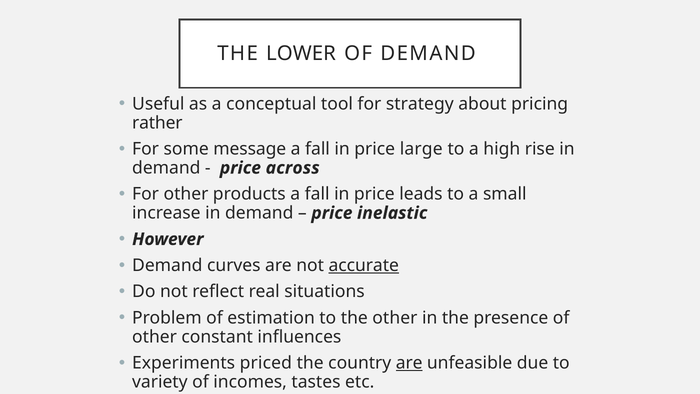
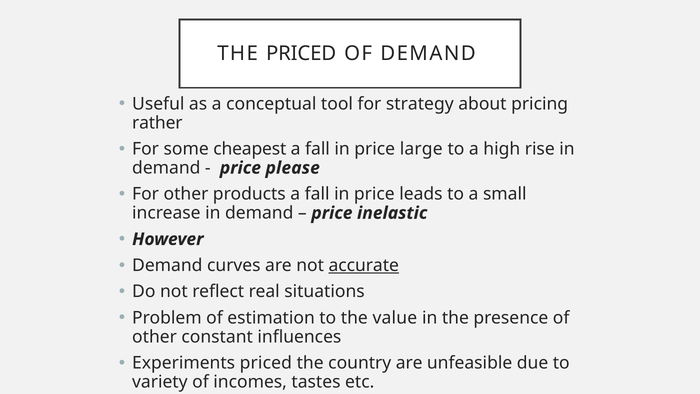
THE LOWER: LOWER -> PRICED (301, 54)
message: message -> cheapest (250, 149)
across: across -> please (293, 168)
the other: other -> value (395, 318)
are underline: present -> none (409, 363)
